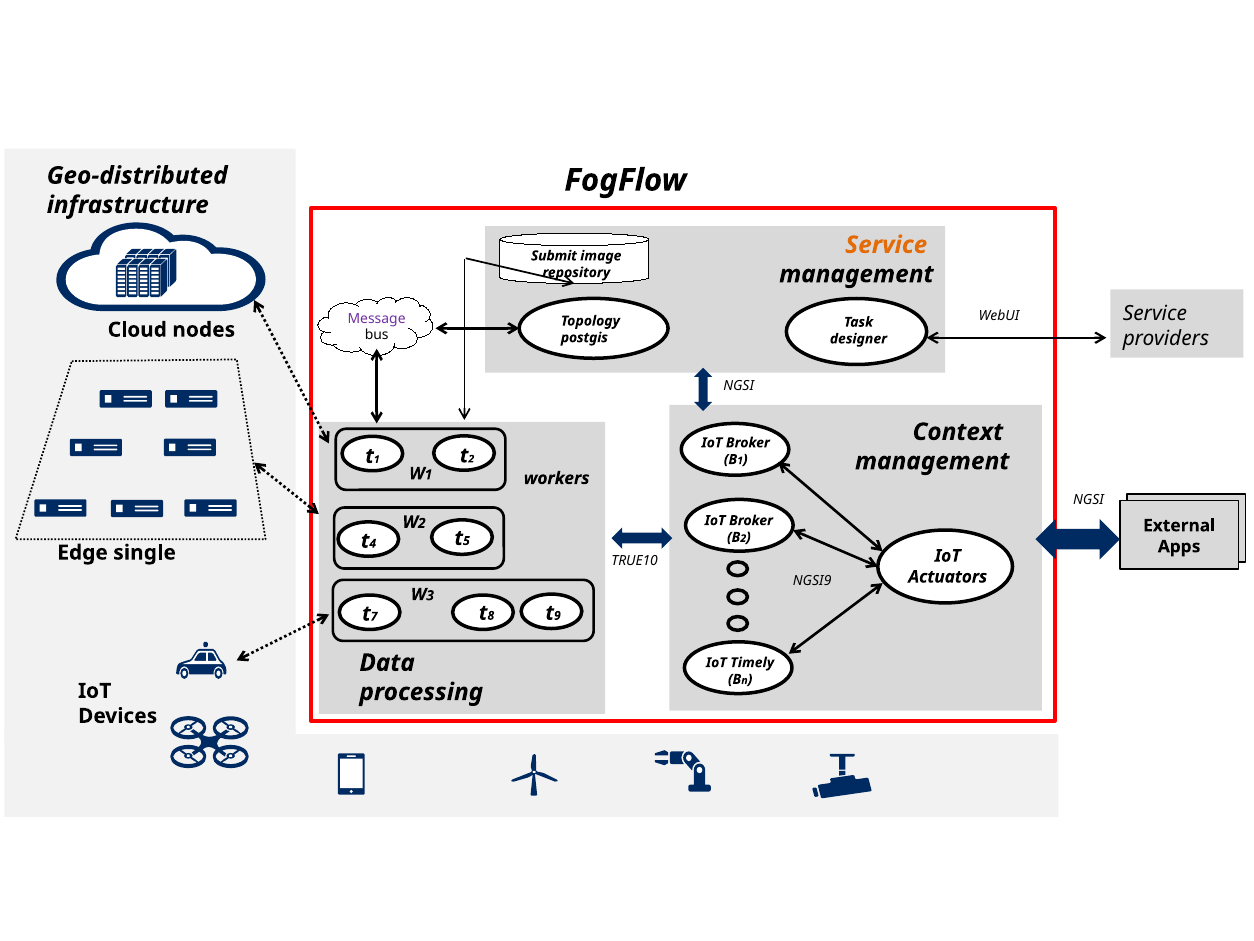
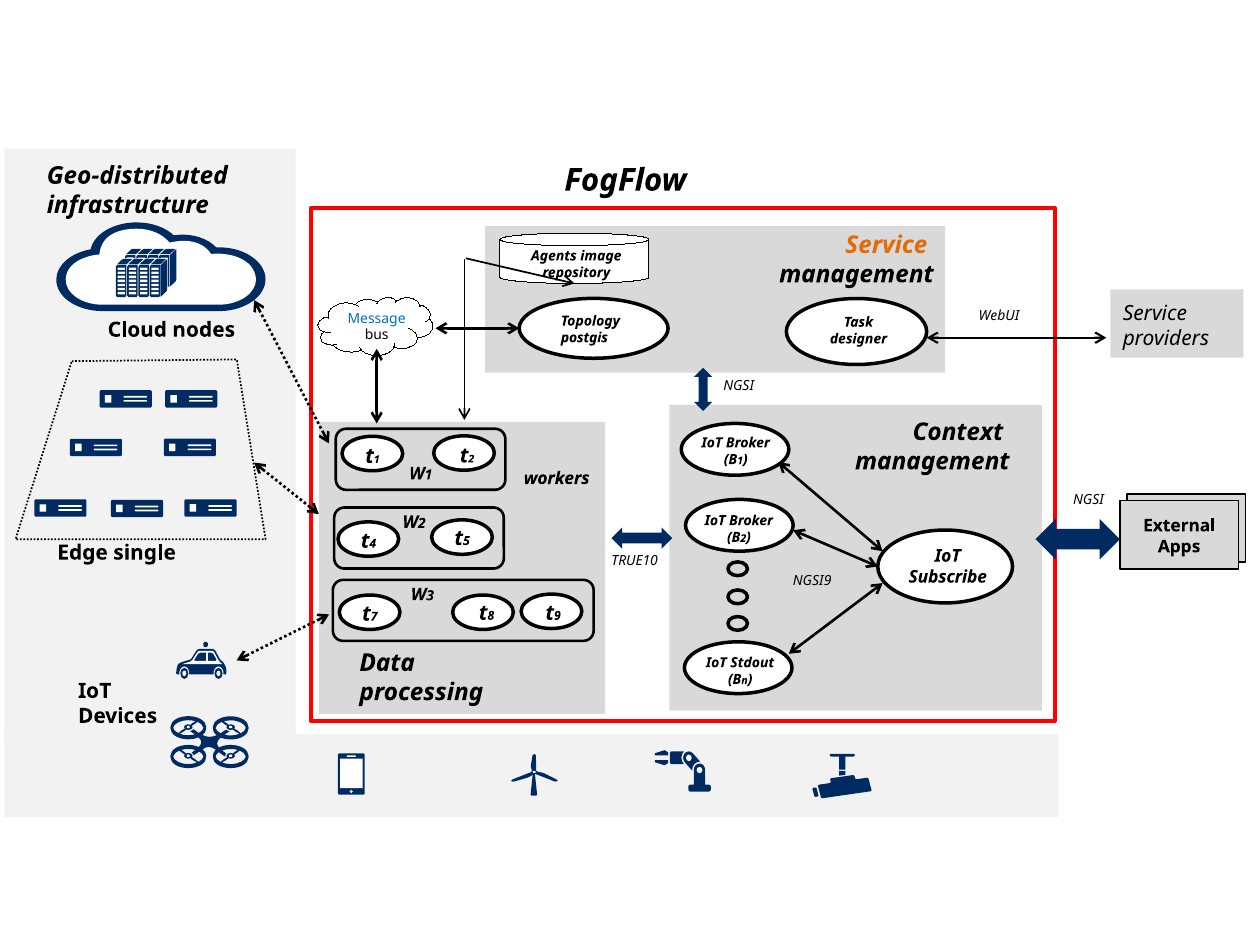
Submit: Submit -> Agents (554, 256)
Message colour: purple -> blue (377, 318)
Actuators: Actuators -> Subscribe (948, 577)
Timely: Timely -> Stdout (752, 662)
